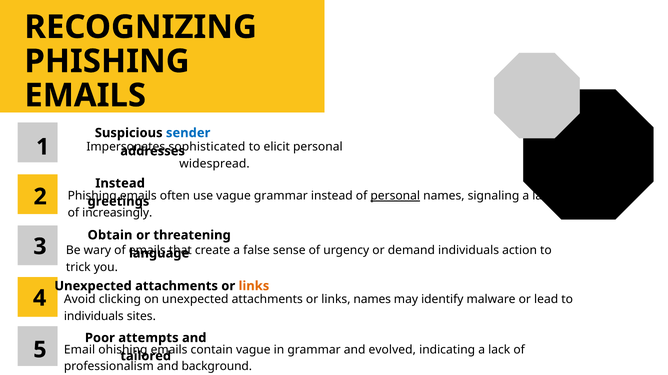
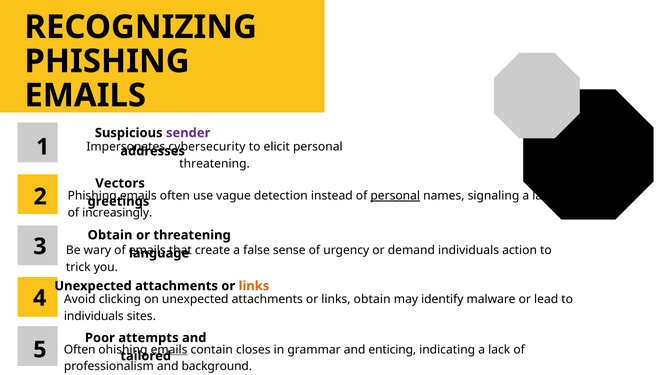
sender colour: blue -> purple (188, 133)
sophisticated: sophisticated -> cybersecurity (207, 147)
widespread: widespread -> threatening (215, 164)
Instead: Instead -> Vectors (120, 184)
vague grammar: grammar -> detection (281, 196)
links names: names -> obtain (372, 300)
Email: Email -> Often (80, 350)
emails underline: none -> present (169, 350)
contain vague: vague -> closes (253, 350)
evolved: evolved -> enticing (392, 350)
